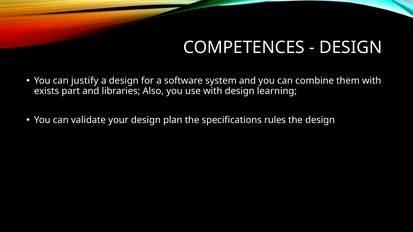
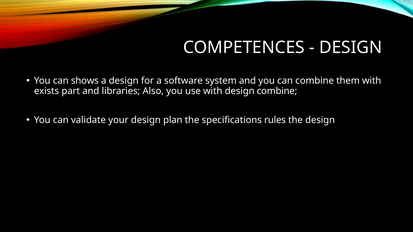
justify: justify -> shows (85, 81)
design learning: learning -> combine (277, 91)
